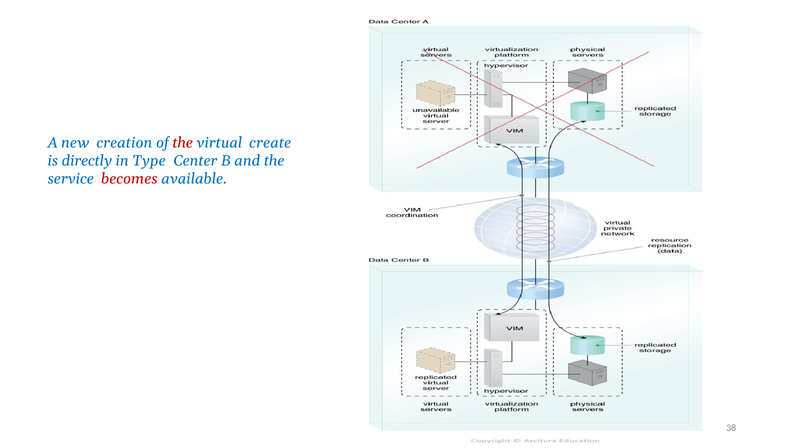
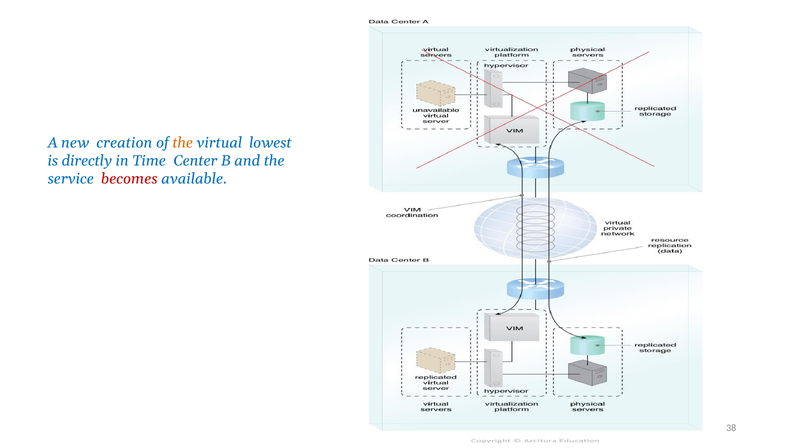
the colour: red -> orange (183, 143)
create: create -> lowest (270, 143)
Type: Type -> Time (149, 161)
